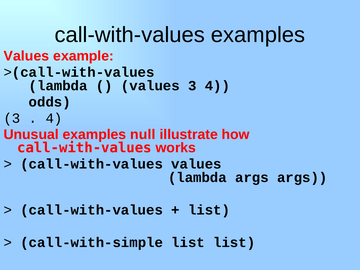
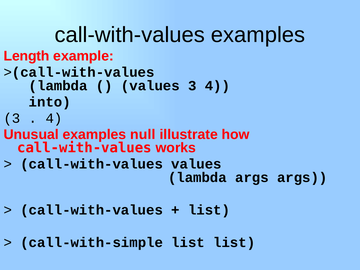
Values: Values -> Length (27, 56)
odds: odds -> into (50, 102)
